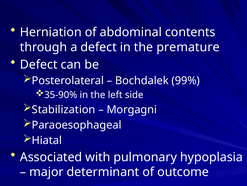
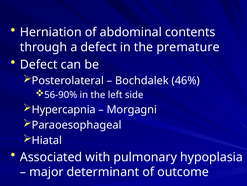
99%: 99% -> 46% (186, 80)
35-90%: 35-90% -> 56-90% (61, 95)
Stabilization: Stabilization -> Hypercapnia (64, 109)
